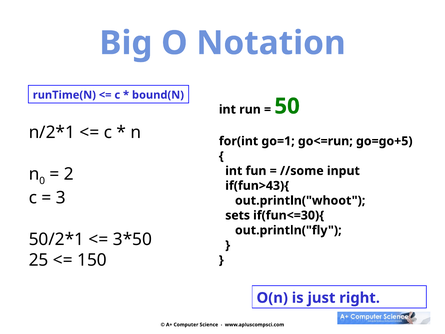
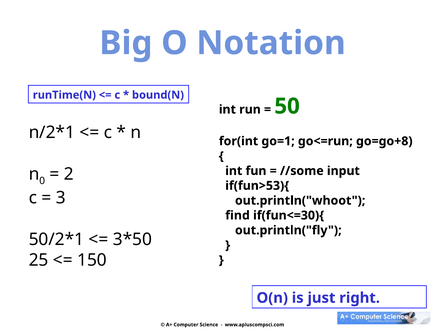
go=go+5: go=go+5 -> go=go+8 (384, 141)
if(fun>43){: if(fun>43){ -> if(fun>53){ (257, 186)
sets: sets -> find (238, 215)
